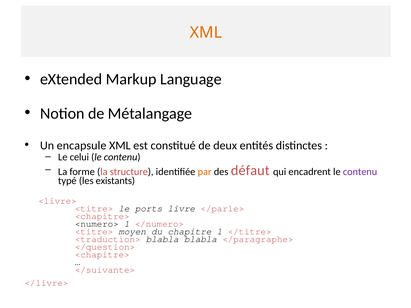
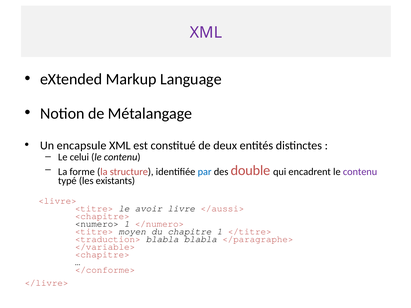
XML colour: orange -> purple (206, 32)
par colour: orange -> blue (205, 172)
défaut: défaut -> double (250, 170)
ports: ports -> avoir (149, 209)
</parle>: </parle> -> </aussi> (222, 209)
</question>: </question> -> </variable> (105, 247)
</suivante>: </suivante> -> </conforme> (105, 270)
